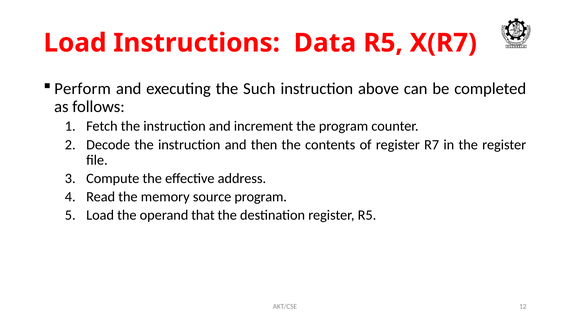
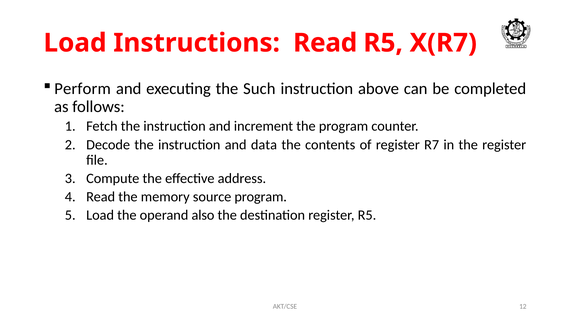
Instructions Data: Data -> Read (325, 43)
then: then -> data (264, 144)
that: that -> also (203, 215)
